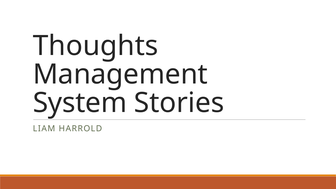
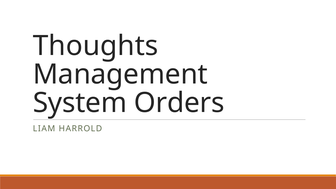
Stories: Stories -> Orders (179, 103)
